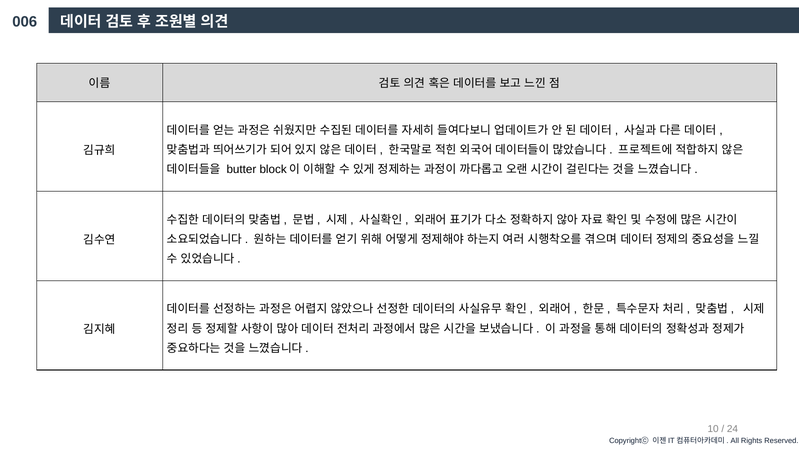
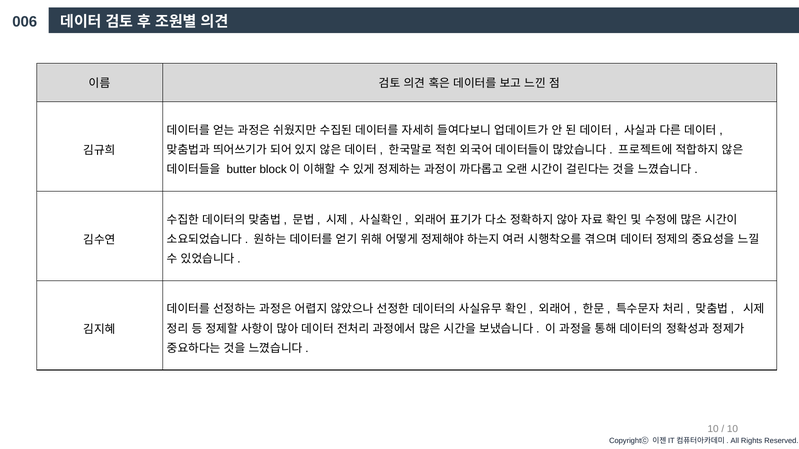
24: 24 -> 10 (732, 429)
